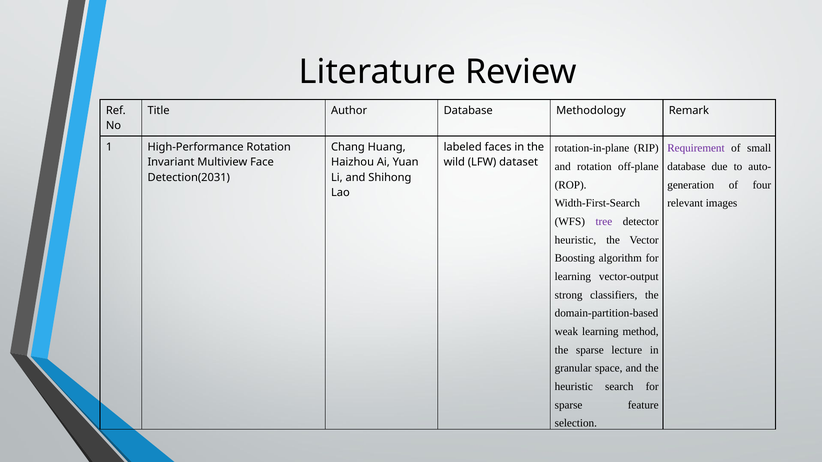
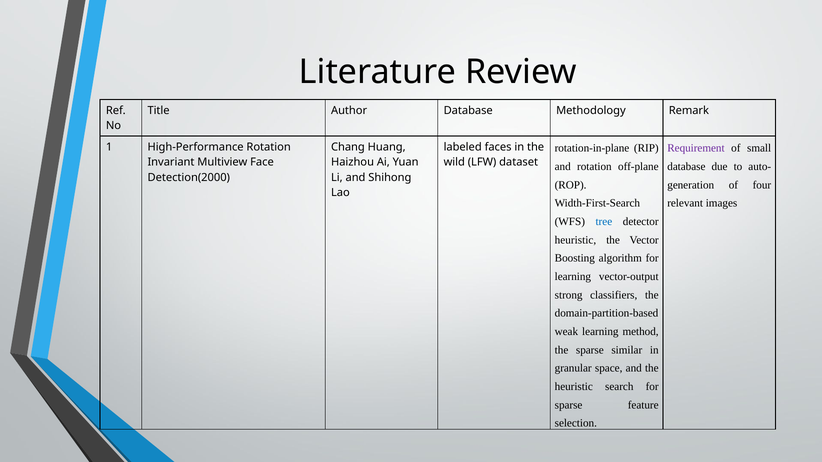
Detection(2031: Detection(2031 -> Detection(2000 (189, 177)
tree colour: purple -> blue (604, 222)
lecture: lecture -> similar (627, 350)
